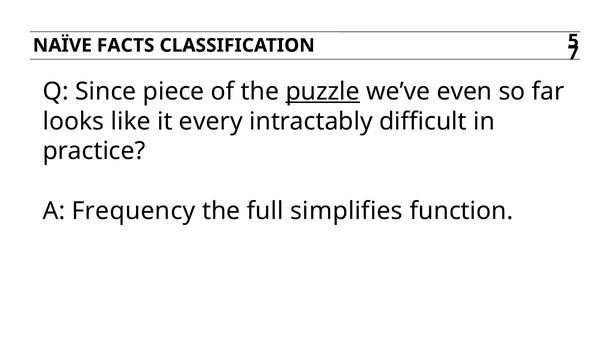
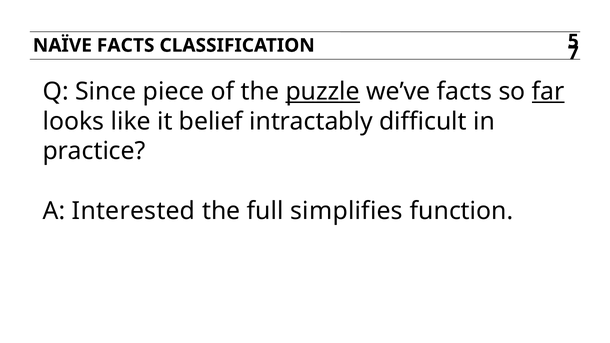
we’ve even: even -> facts (465, 92)
far underline: none -> present (548, 92)
every: every -> belief (211, 121)
Frequency: Frequency -> Interested (134, 211)
